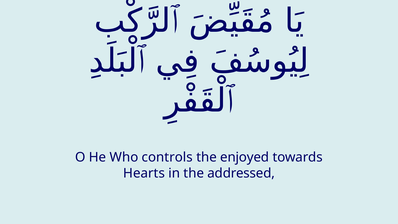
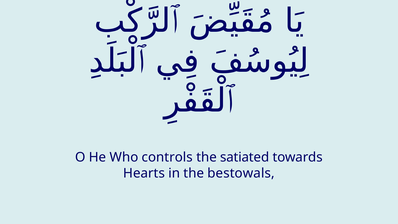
enjoyed: enjoyed -> satiated (245, 157)
addressed: addressed -> bestowals (241, 173)
